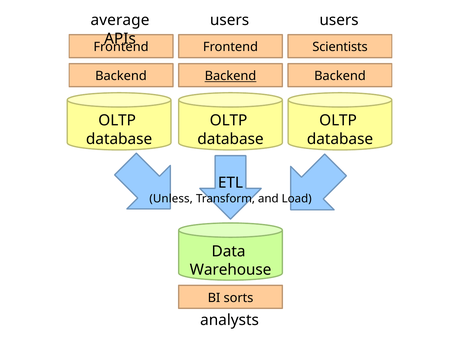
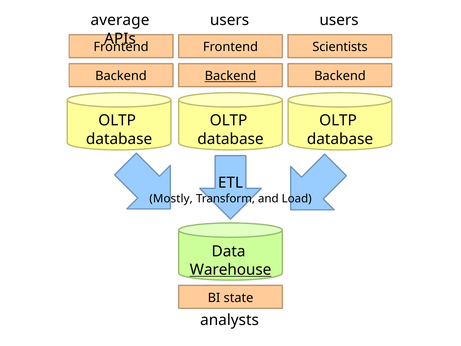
Unless: Unless -> Mostly (171, 199)
Warehouse underline: none -> present (231, 270)
sorts: sorts -> state (238, 298)
